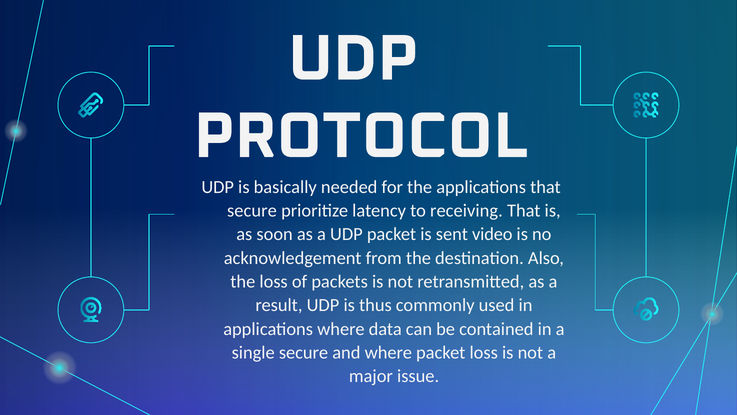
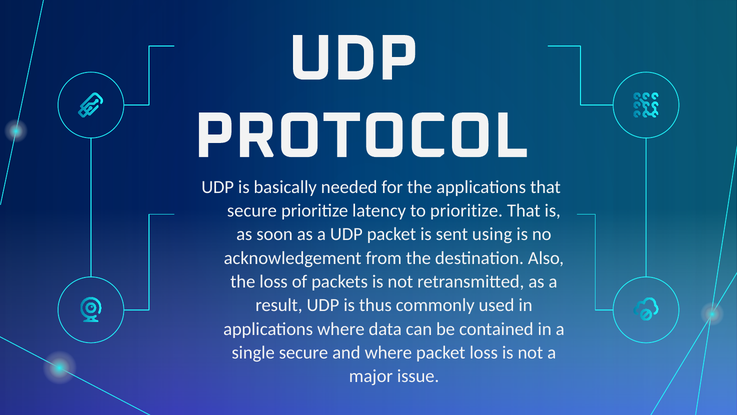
to receiving: receiving -> prioritize (466, 210)
video: video -> using (492, 234)
